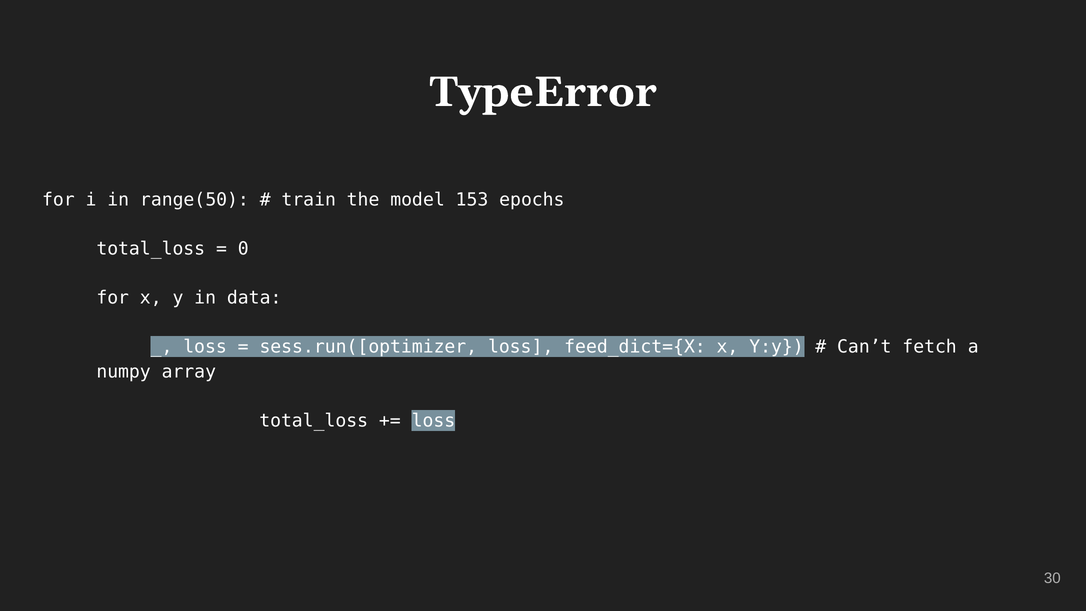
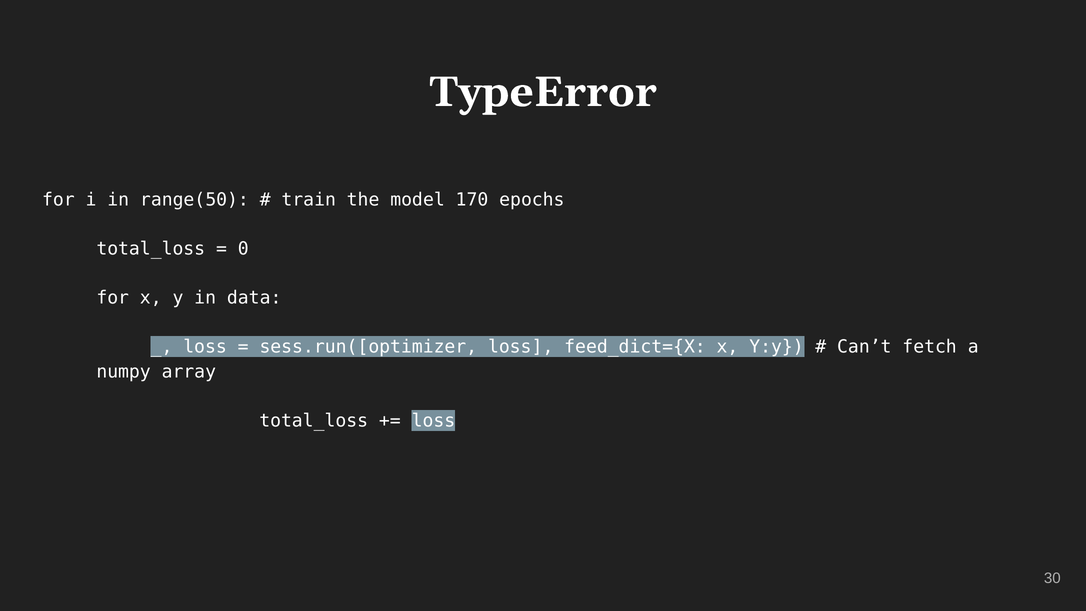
153: 153 -> 170 (472, 200)
